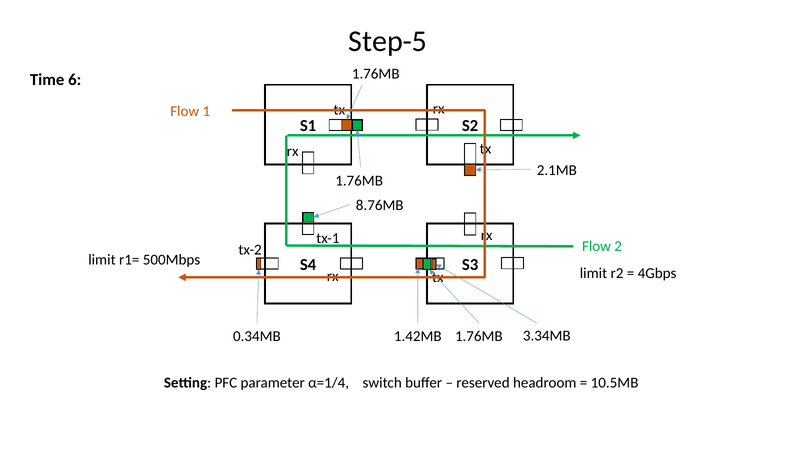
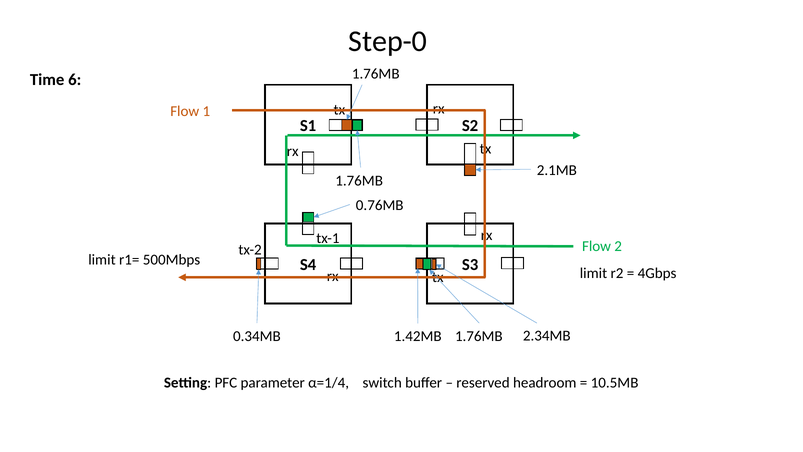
Step-5: Step-5 -> Step-0 (388, 41)
8.76MB: 8.76MB -> 0.76MB (380, 205)
3.34MB: 3.34MB -> 2.34MB (547, 336)
